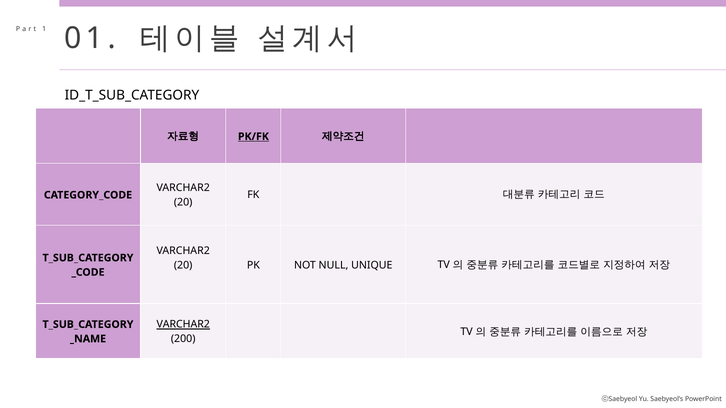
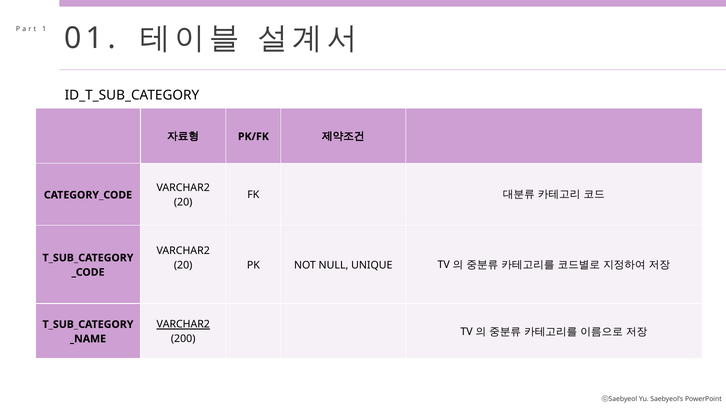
PK/FK underline: present -> none (253, 137)
